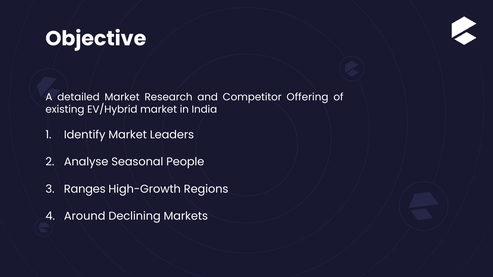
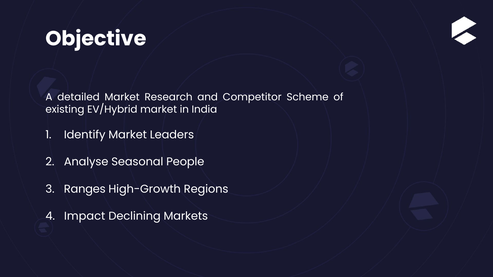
Offering: Offering -> Scheme (308, 97)
Around: Around -> Impact (85, 216)
